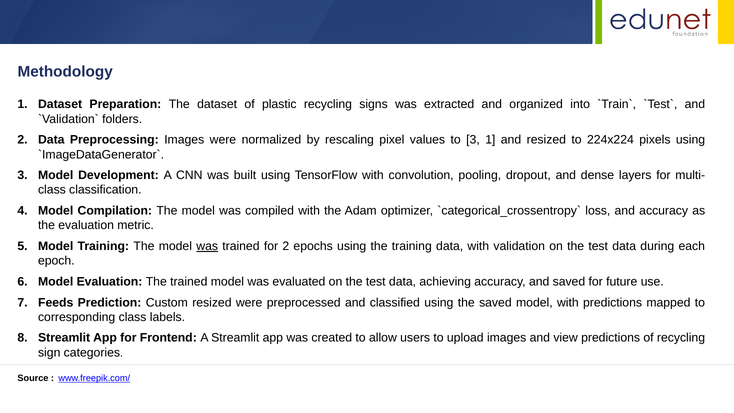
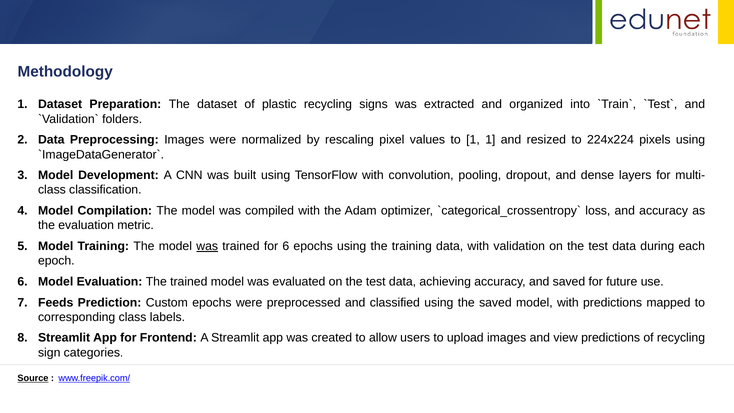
to 3: 3 -> 1 (473, 140)
for 2: 2 -> 6 (286, 246)
Custom resized: resized -> epochs (212, 302)
Source underline: none -> present (33, 378)
